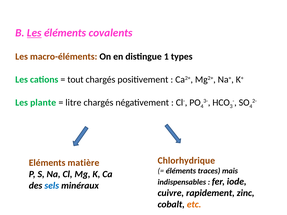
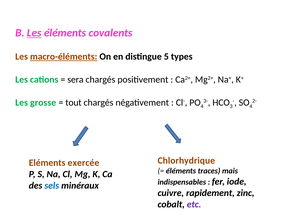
macro-éléments underline: none -> present (64, 57)
1: 1 -> 5 (166, 57)
tout: tout -> sera (75, 80)
plante: plante -> grosse (43, 103)
litre: litre -> tout (73, 103)
matière: matière -> exercée (83, 163)
etc colour: orange -> purple (194, 205)
